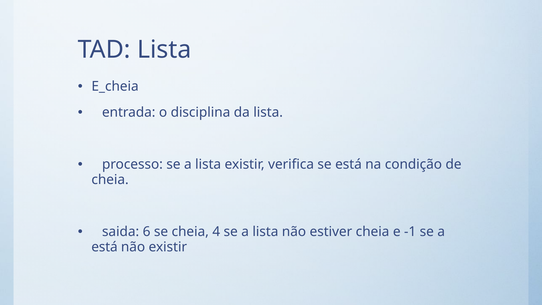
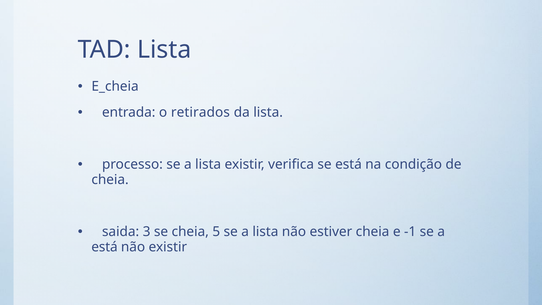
disciplina: disciplina -> retirados (200, 112)
6: 6 -> 3 (147, 232)
4: 4 -> 5 (216, 232)
